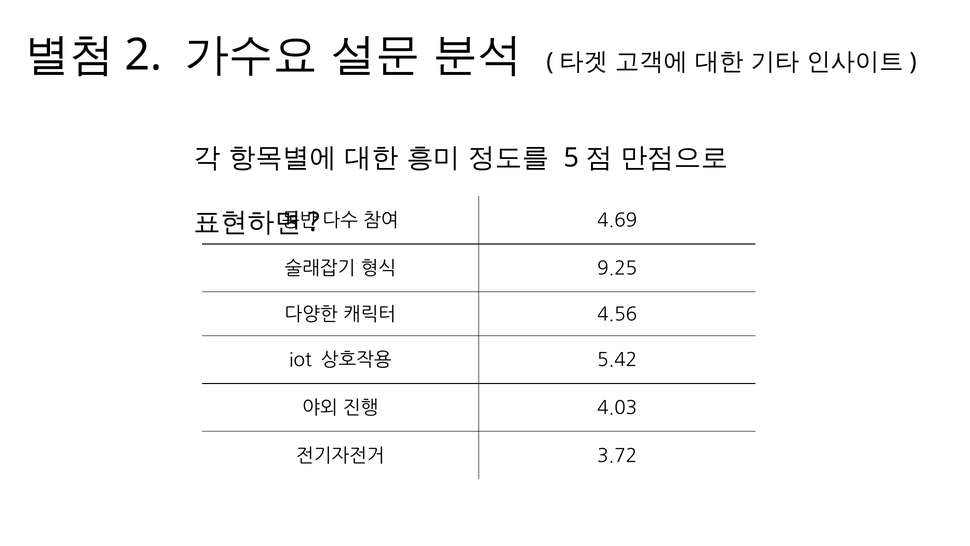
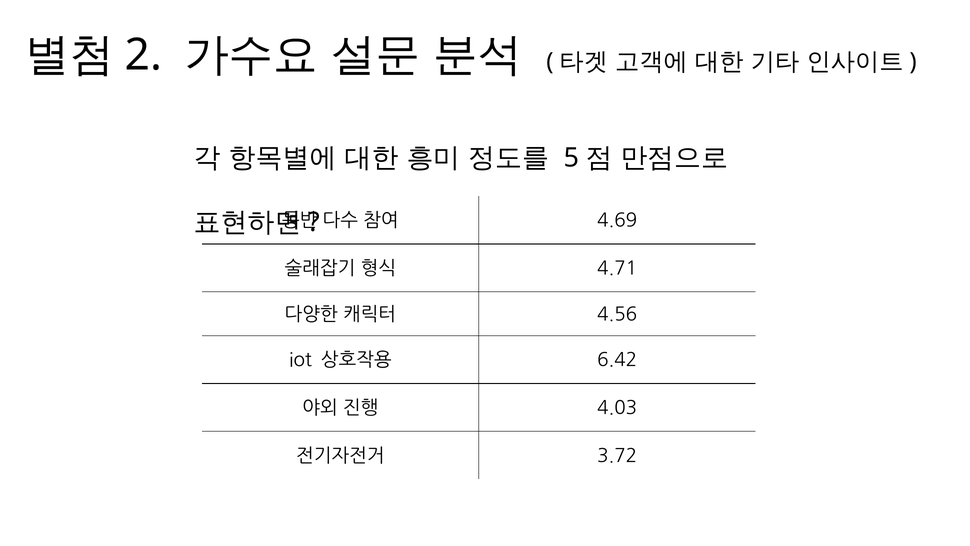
9.25: 9.25 -> 4.71 (617, 268)
5.42: 5.42 -> 6.42 (617, 360)
